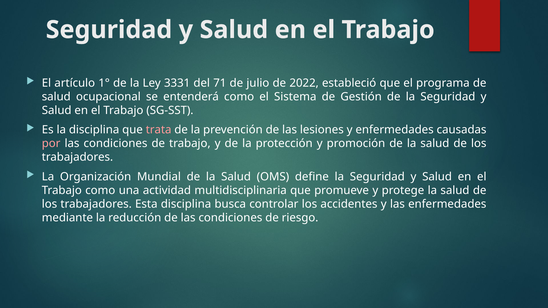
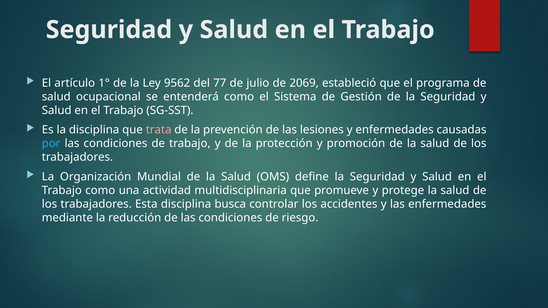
3331: 3331 -> 9562 (177, 83)
71: 71 -> 77 (220, 83)
2022: 2022 -> 2069 (304, 83)
por colour: pink -> light blue (51, 144)
